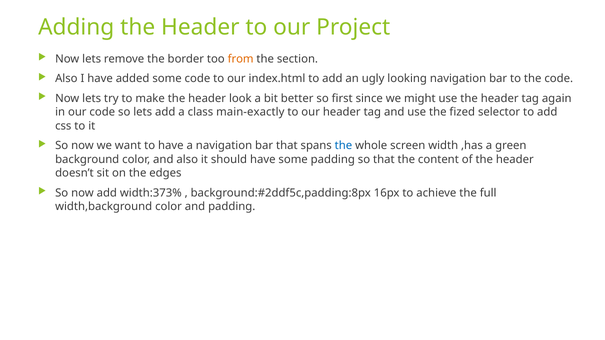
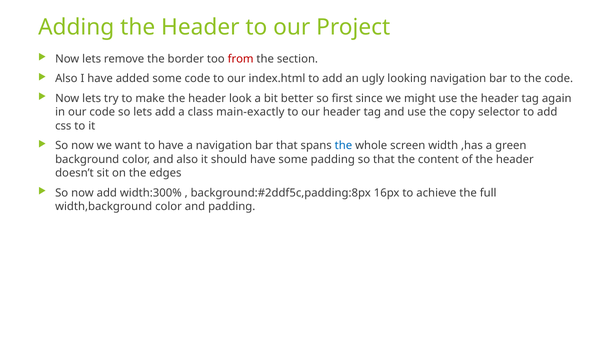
from colour: orange -> red (241, 59)
fized: fized -> copy (462, 112)
width:373%: width:373% -> width:300% (151, 193)
